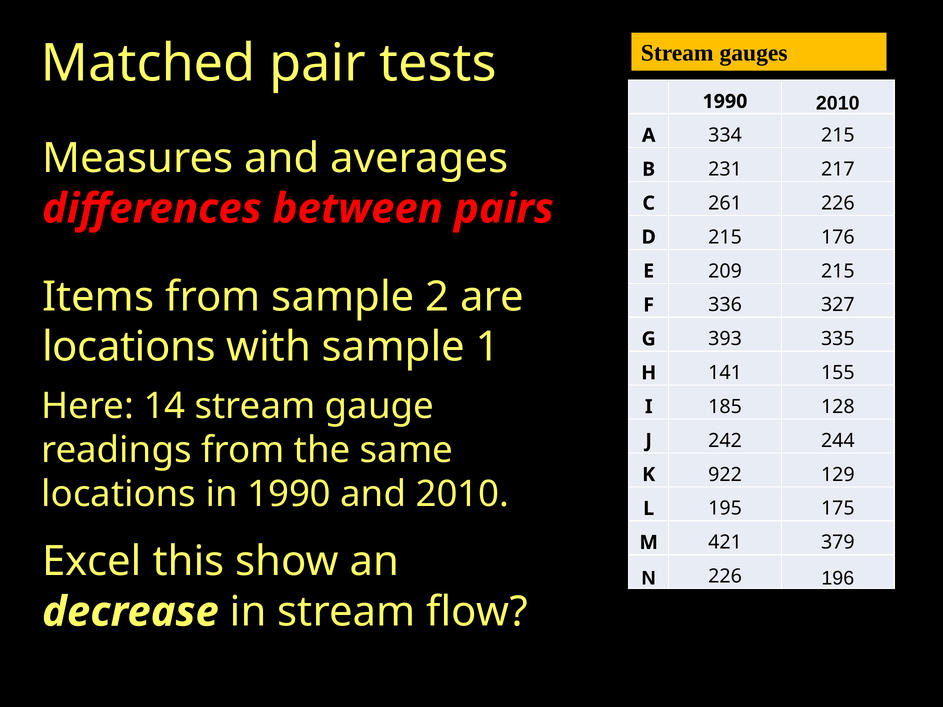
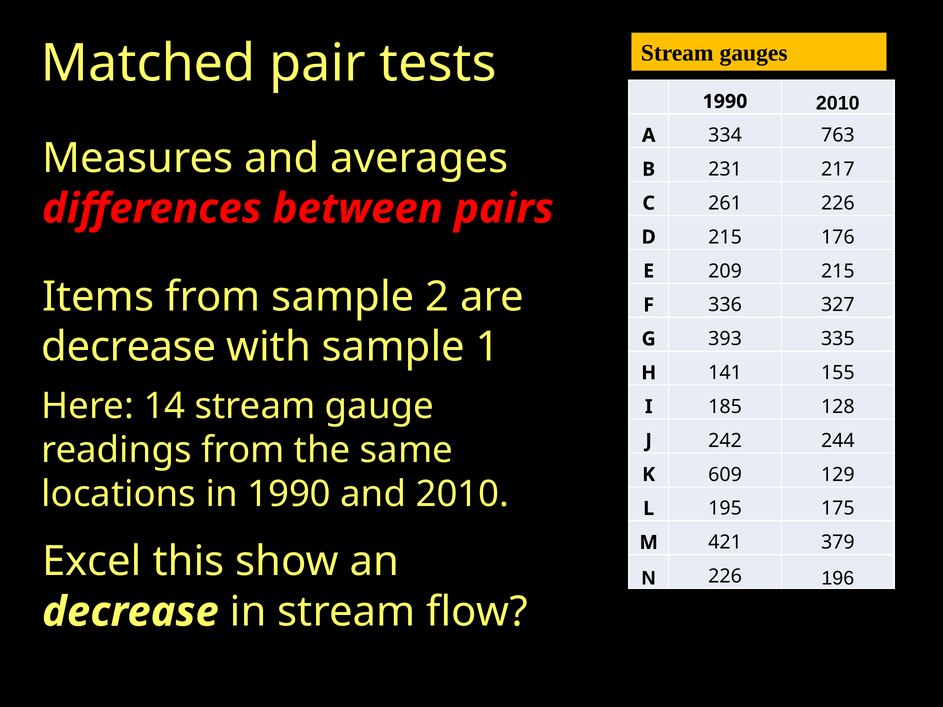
334 215: 215 -> 763 (838, 135)
locations: locations -> decrease (129, 347)
922: 922 -> 609 (725, 475)
